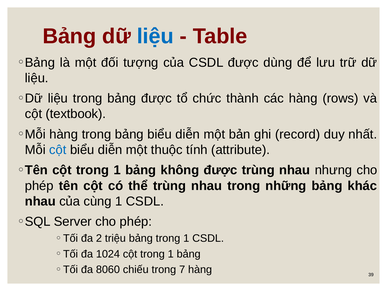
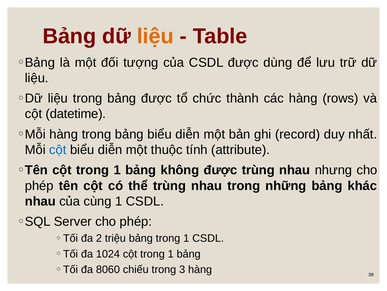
liệu colour: blue -> orange (155, 36)
textbook: textbook -> datetime (76, 114)
7: 7 -> 3 (182, 269)
